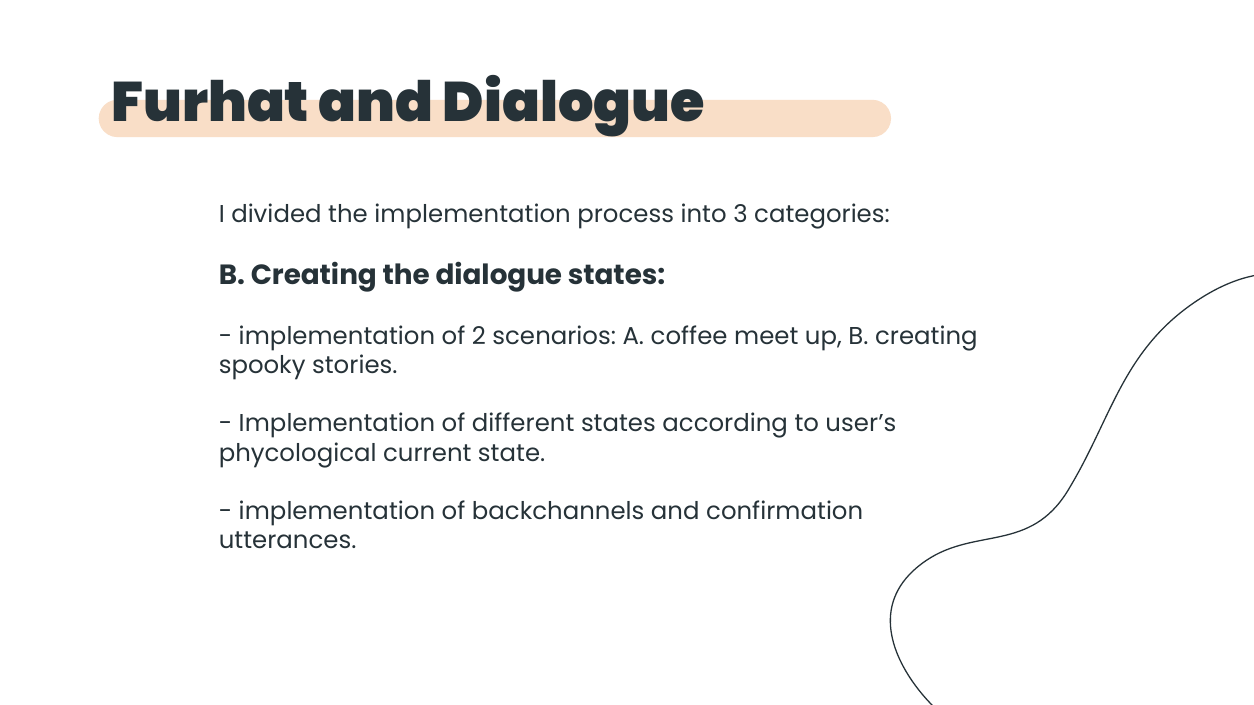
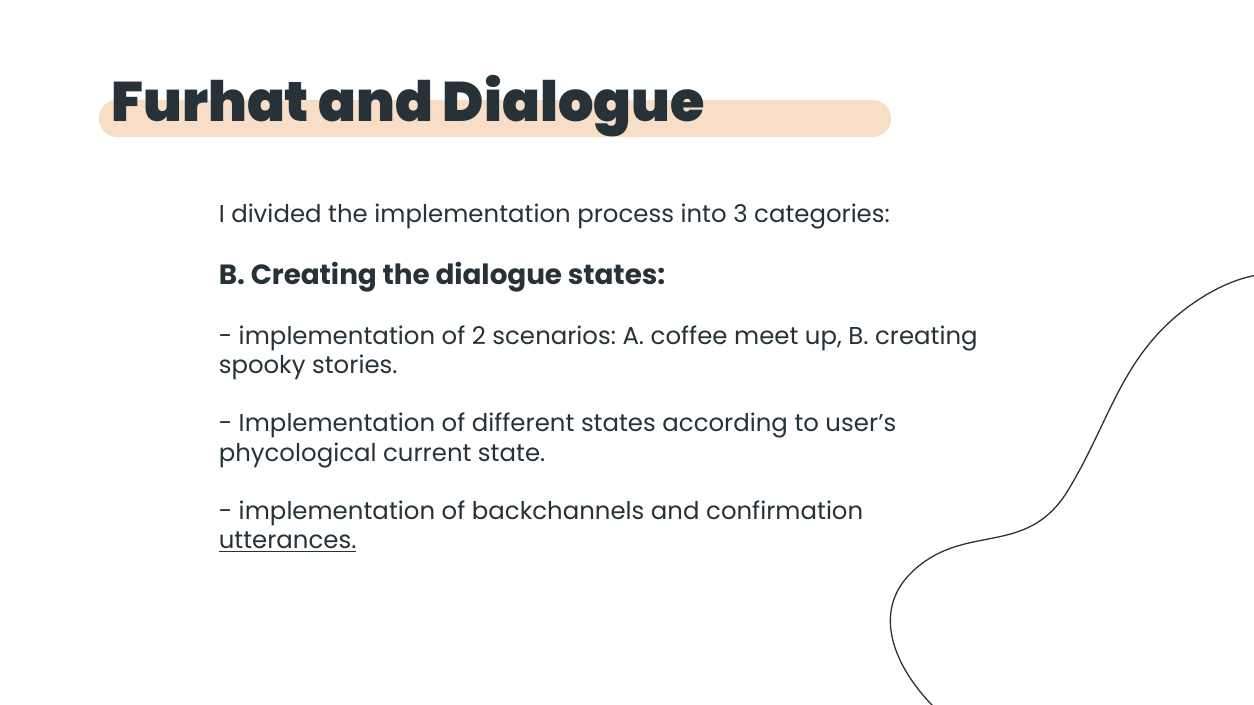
utterances underline: none -> present (288, 541)
